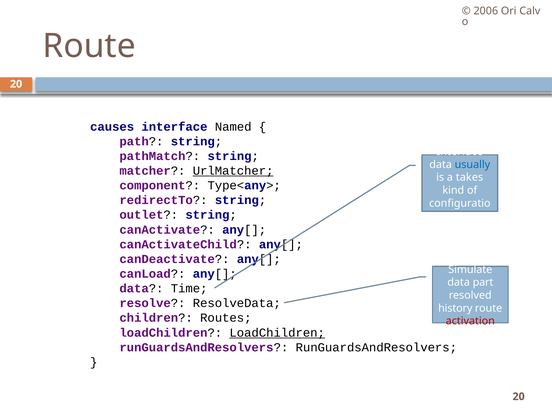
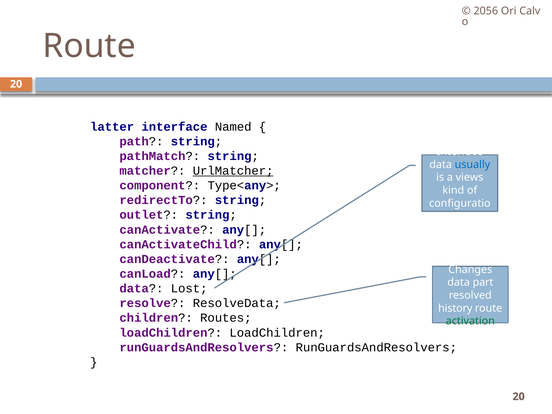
2006: 2006 -> 2056 (486, 11)
causes: causes -> latter (112, 127)
takes: takes -> views (470, 177)
Simulate: Simulate -> Changes (470, 270)
Time: Time -> Lost (189, 288)
activation colour: red -> green (470, 321)
LoadChildren underline: present -> none (277, 333)
